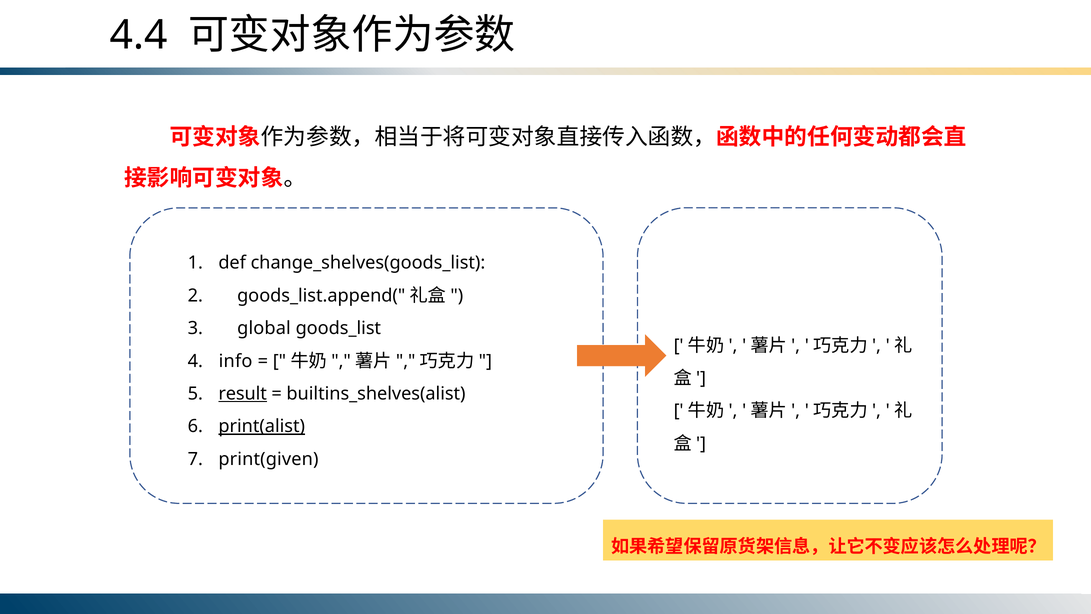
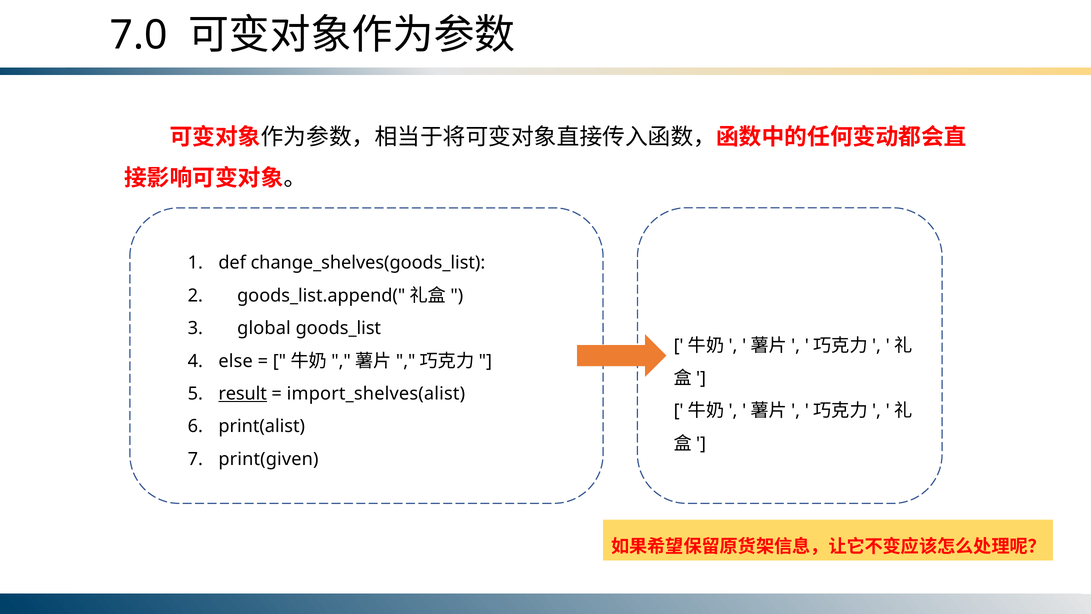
4.4: 4.4 -> 7.0 (139, 35)
info: info -> else (236, 361)
builtins_shelves(alist: builtins_shelves(alist -> import_shelves(alist (376, 394)
print(alist underline: present -> none (262, 426)
